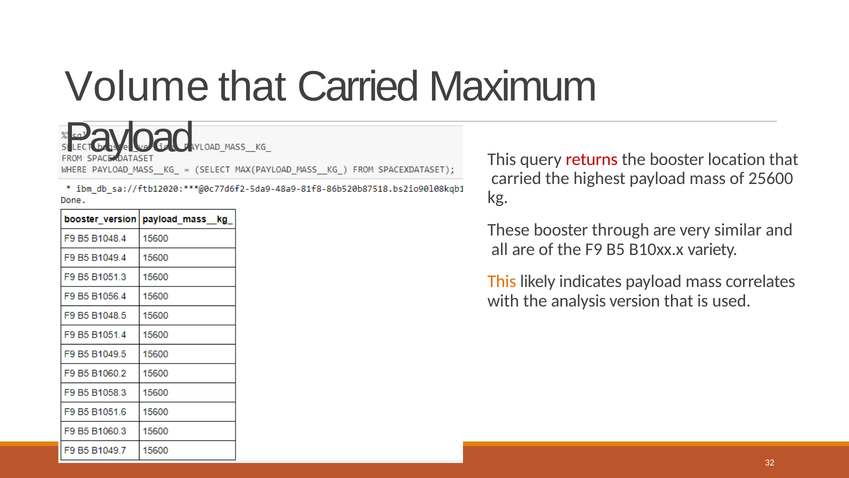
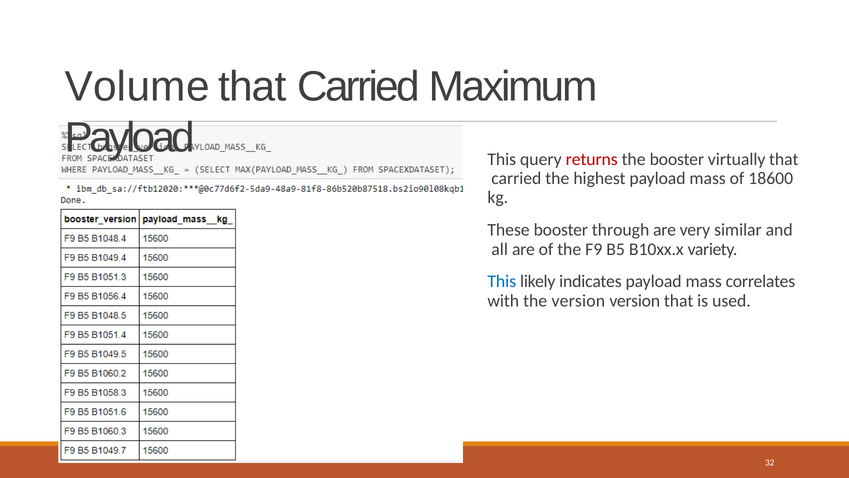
location: location -> virtually (737, 159)
25600: 25600 -> 18600 (771, 178)
This colour: orange -> blue (502, 281)
the analysis: analysis -> version (578, 301)
